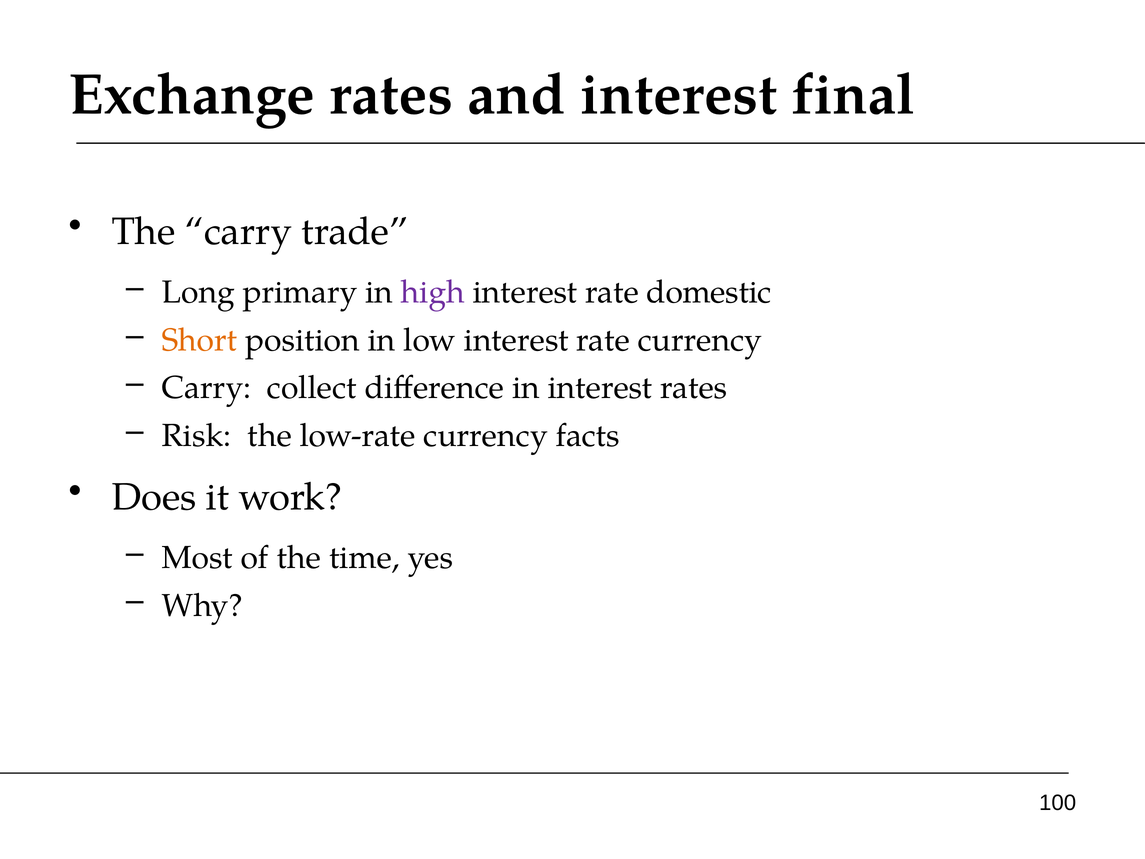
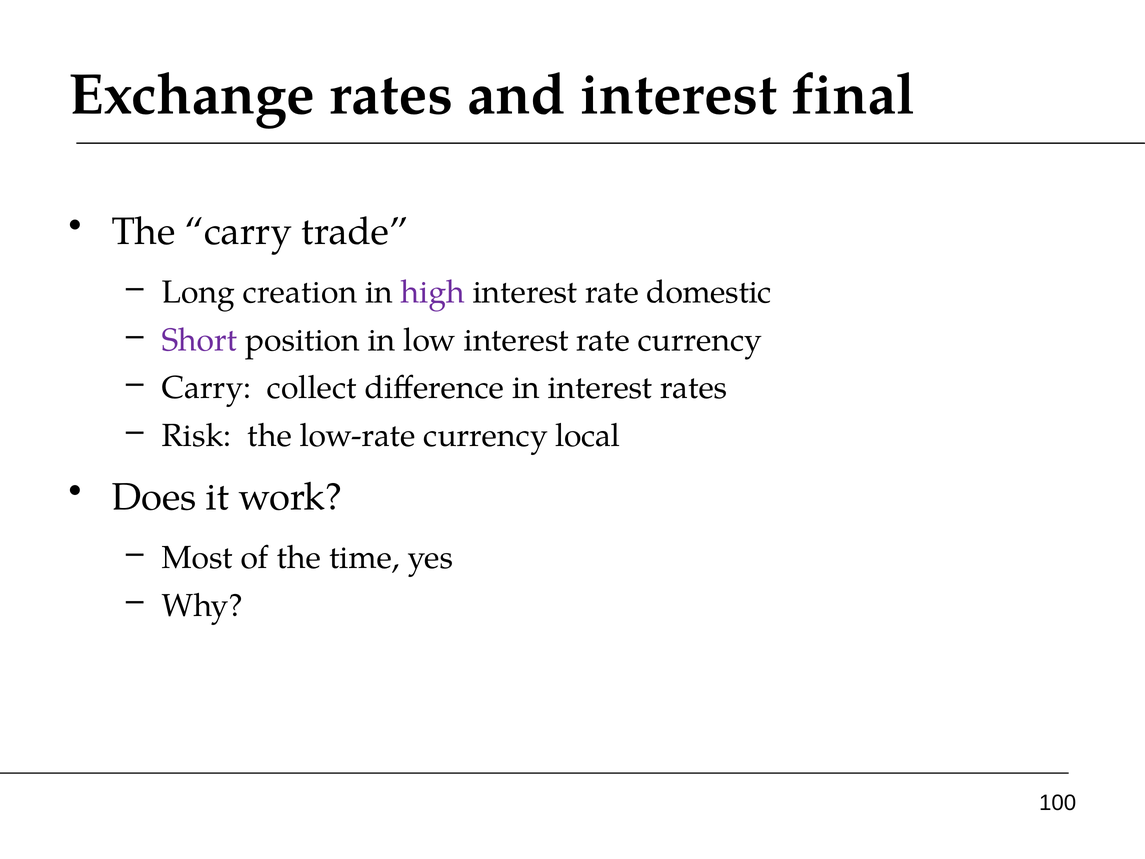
primary: primary -> creation (300, 292)
Short colour: orange -> purple (200, 340)
facts: facts -> local (588, 436)
